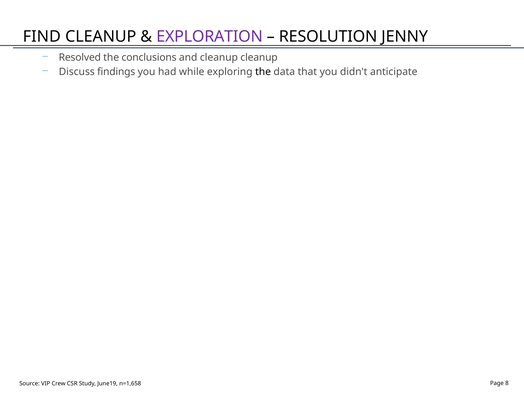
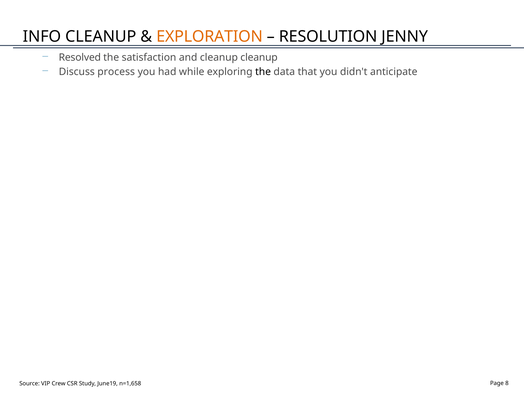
FIND: FIND -> INFO (42, 37)
EXPLORATION colour: purple -> orange (210, 37)
conclusions: conclusions -> satisfaction (149, 57)
findings: findings -> process (116, 72)
